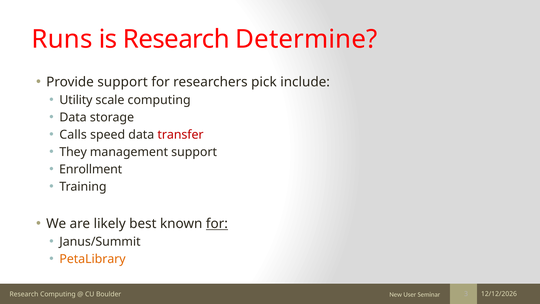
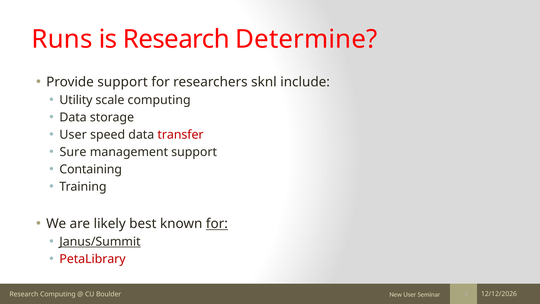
pick: pick -> sknl (264, 82)
Calls: Calls -> User (73, 134)
They: They -> Sure (73, 152)
Enrollment: Enrollment -> Containing (91, 169)
Janus/Summit underline: none -> present (100, 242)
PetaLibrary colour: orange -> red (93, 259)
